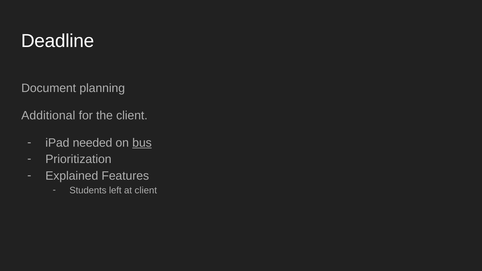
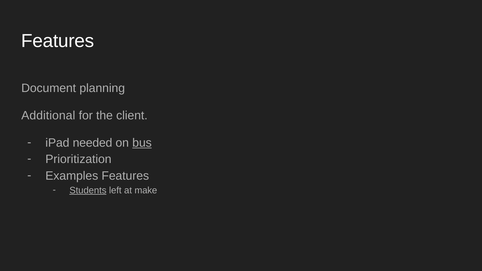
Deadline: Deadline -> Features (58, 41)
Explained: Explained -> Examples (72, 176)
Students underline: none -> present (88, 190)
at client: client -> make (146, 190)
